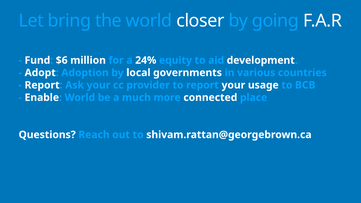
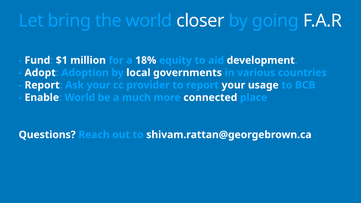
$6: $6 -> $1 (62, 60)
24%: 24% -> 18% (146, 60)
